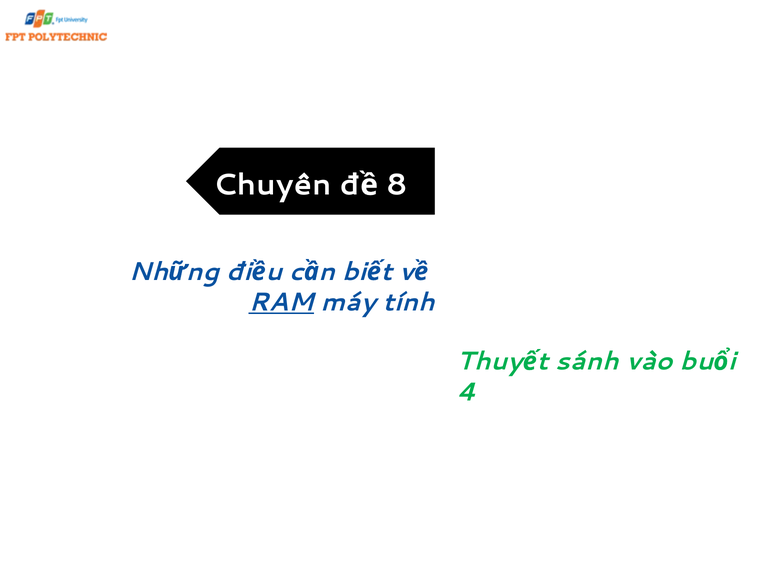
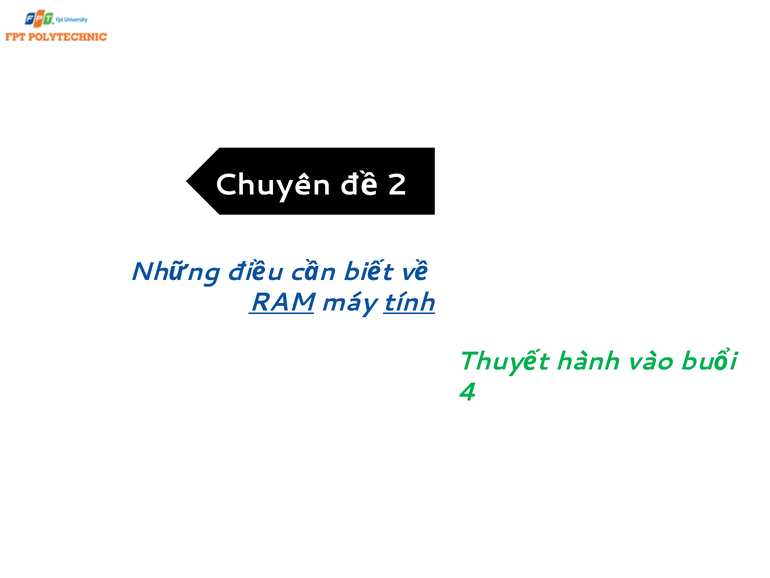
8: 8 -> 2 (397, 185)
tính underline: none -> present (409, 302)
sánh: sánh -> hành (587, 361)
